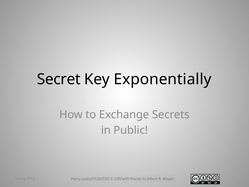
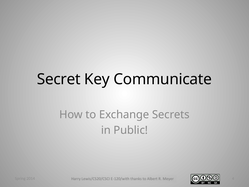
Exponentially: Exponentially -> Communicate (163, 79)
